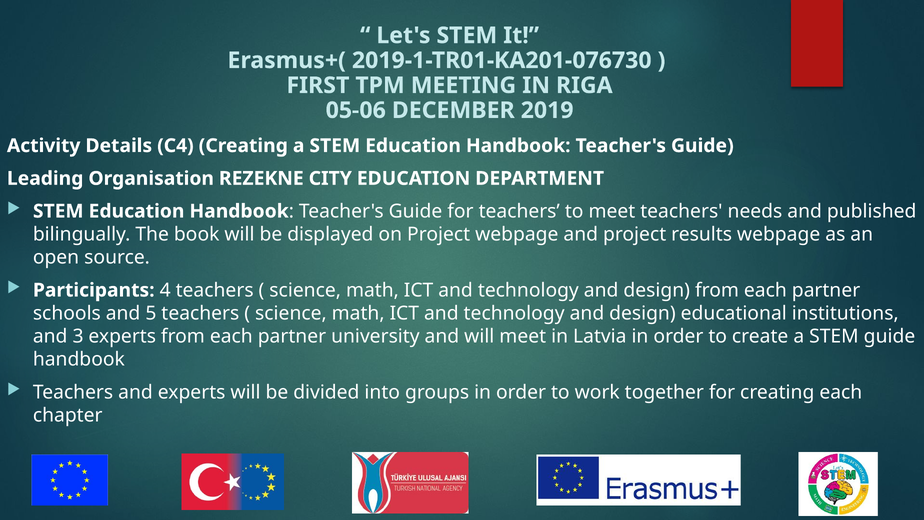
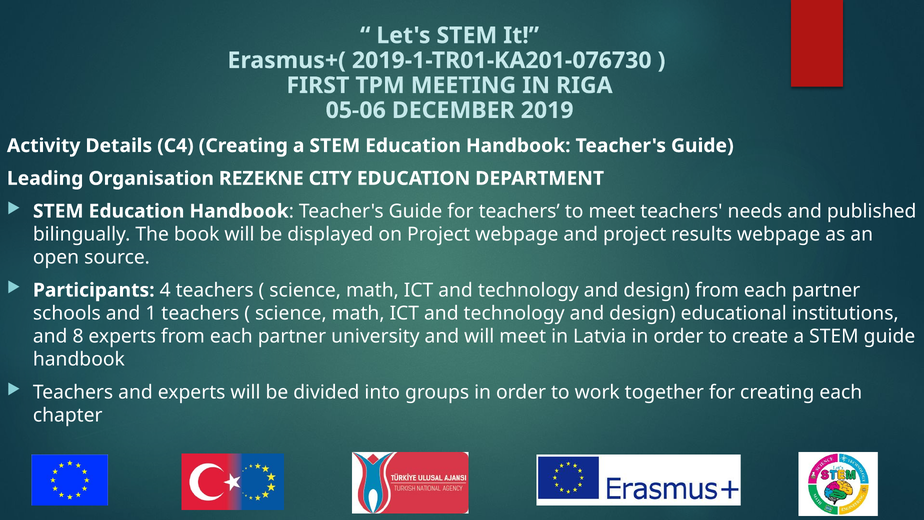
5: 5 -> 1 (151, 313)
3: 3 -> 8 (78, 336)
